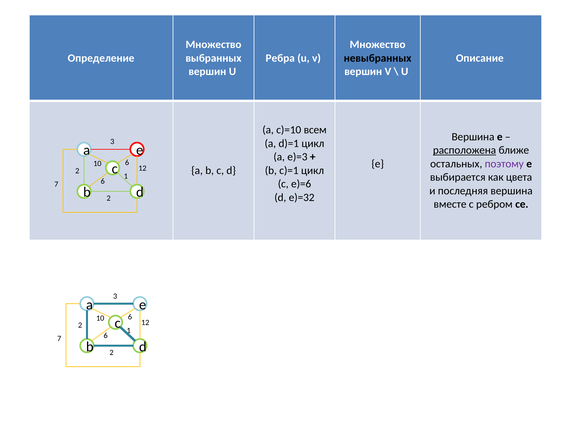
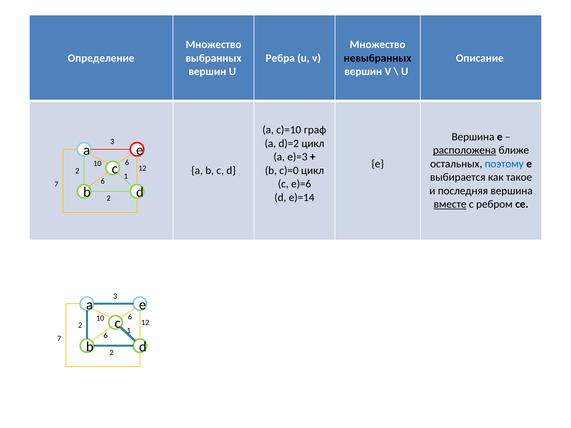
всем: всем -> граф (315, 130)
d)=1: d)=1 -> d)=2 (289, 144)
поэтому colour: purple -> blue (504, 164)
c)=1: c)=1 -> c)=0 (289, 171)
цвета: цвета -> такое (519, 177)
e)=32: e)=32 -> e)=14 (302, 198)
вместе underline: none -> present (450, 204)
